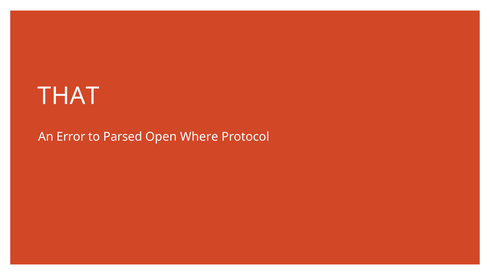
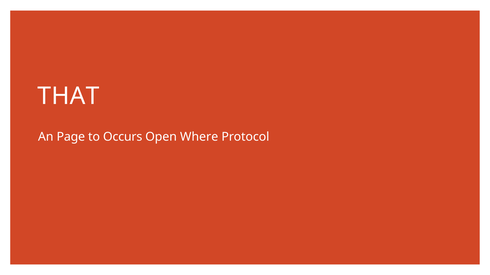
Error: Error -> Page (71, 137)
Parsed: Parsed -> Occurs (123, 137)
